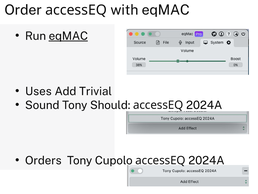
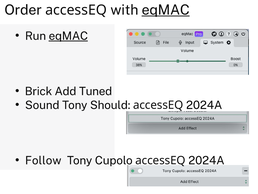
eqMAC underline: none -> present (166, 10)
Uses: Uses -> Brick (38, 91)
Trivial: Trivial -> Tuned (96, 91)
Orders: Orders -> Follow (43, 160)
